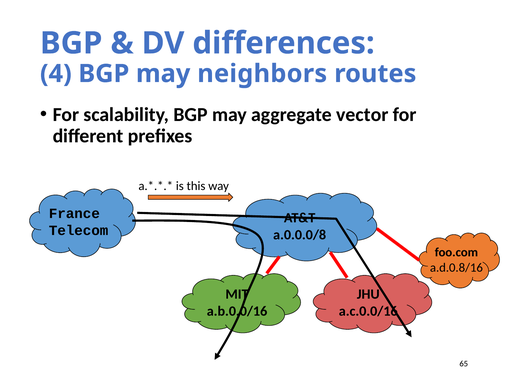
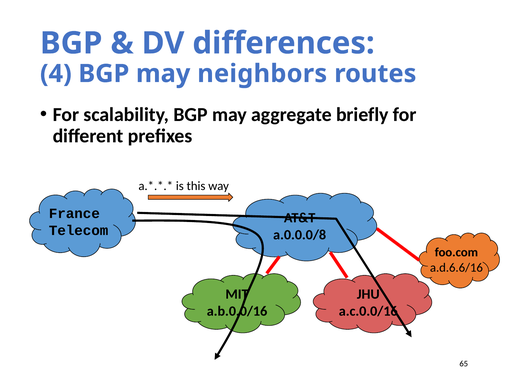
vector: vector -> briefly (362, 115)
a.d.0.8/16: a.d.0.8/16 -> a.d.6.6/16 (456, 268)
